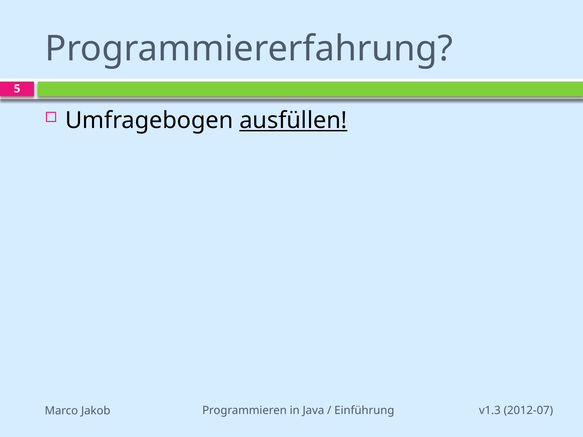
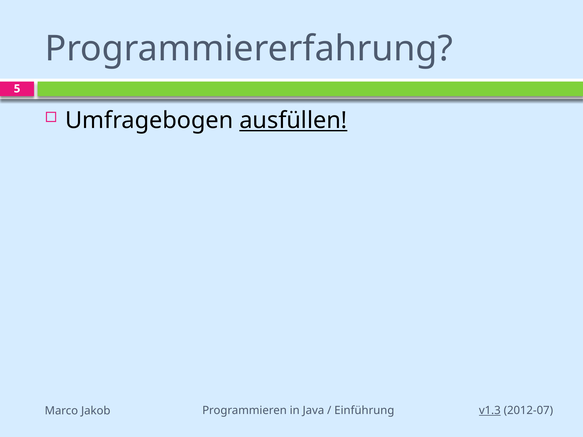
v1.3 underline: none -> present (490, 411)
